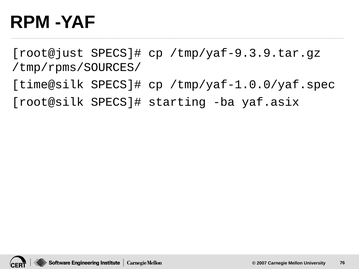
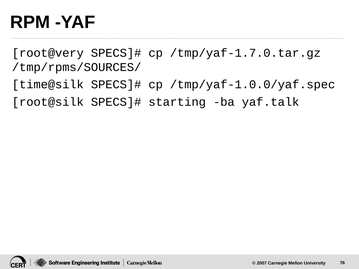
root@just: root@just -> root@very (48, 53)
/tmp/yaf-9.3.9.tar.gz: /tmp/yaf-9.3.9.tar.gz -> /tmp/yaf-1.7.0.tar.gz (245, 53)
yaf.asix: yaf.asix -> yaf.talk (271, 102)
